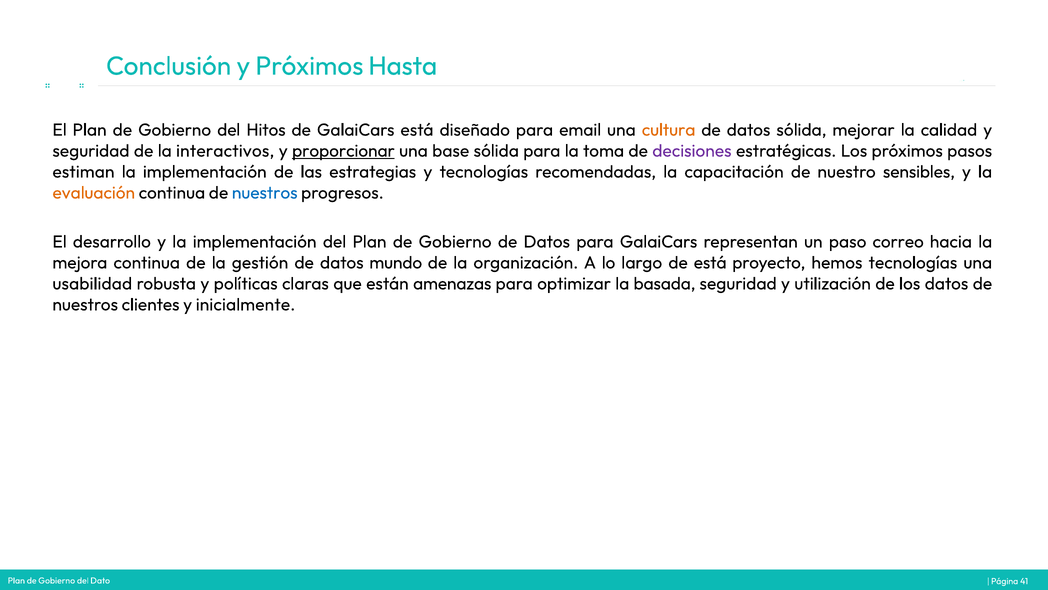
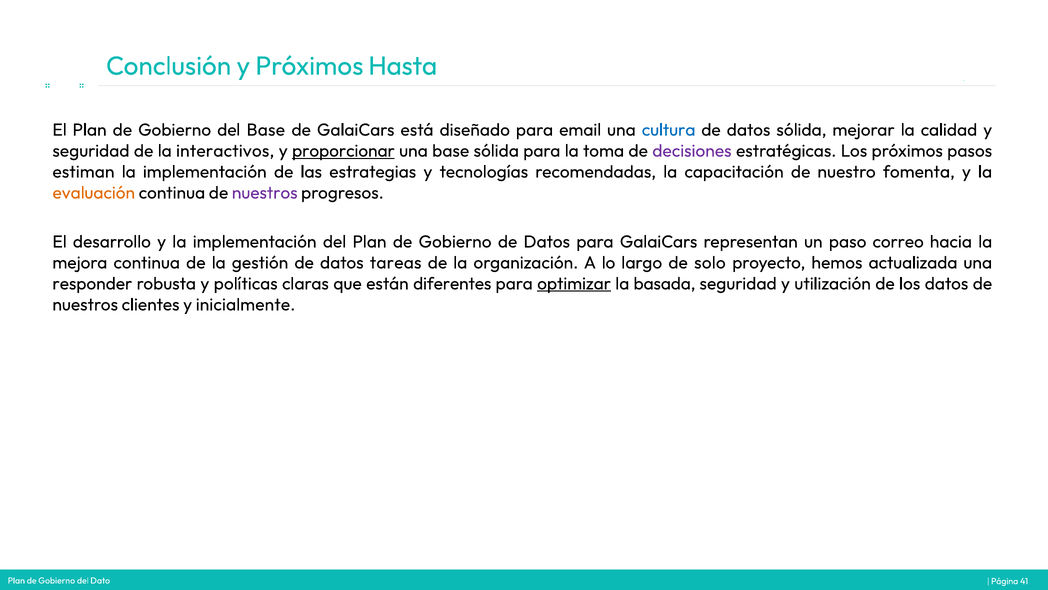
del Hitos: Hitos -> Base (266, 130)
cultura colour: orange -> blue (669, 130)
sensibles: sensibles -> fomenta (919, 172)
nuestros colour: blue -> purple (265, 193)
mundo: mundo -> tareas (396, 262)
de está: está -> solo (710, 262)
hemos tecnologías: tecnologías -> actualizada (913, 262)
usabilidad: usabilidad -> responder (92, 283)
amenazas: amenazas -> diferentes (452, 283)
optimizar underline: none -> present (574, 283)
